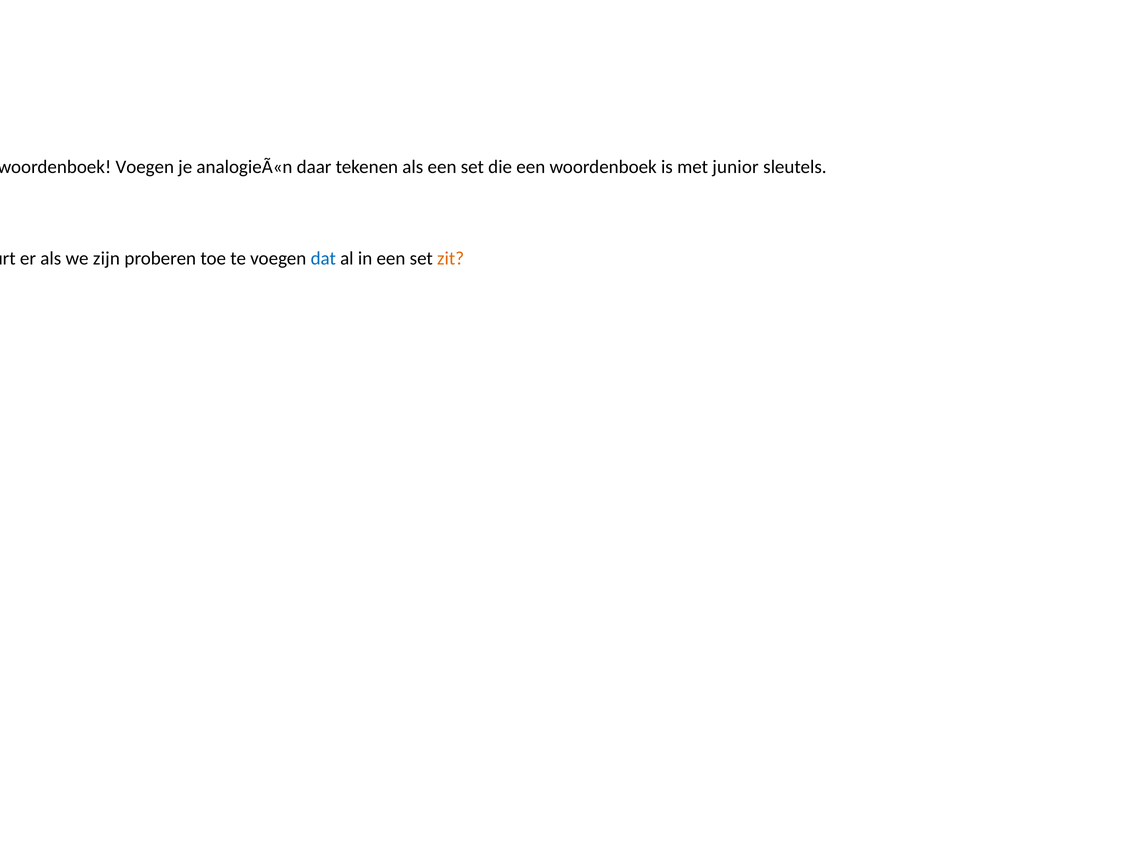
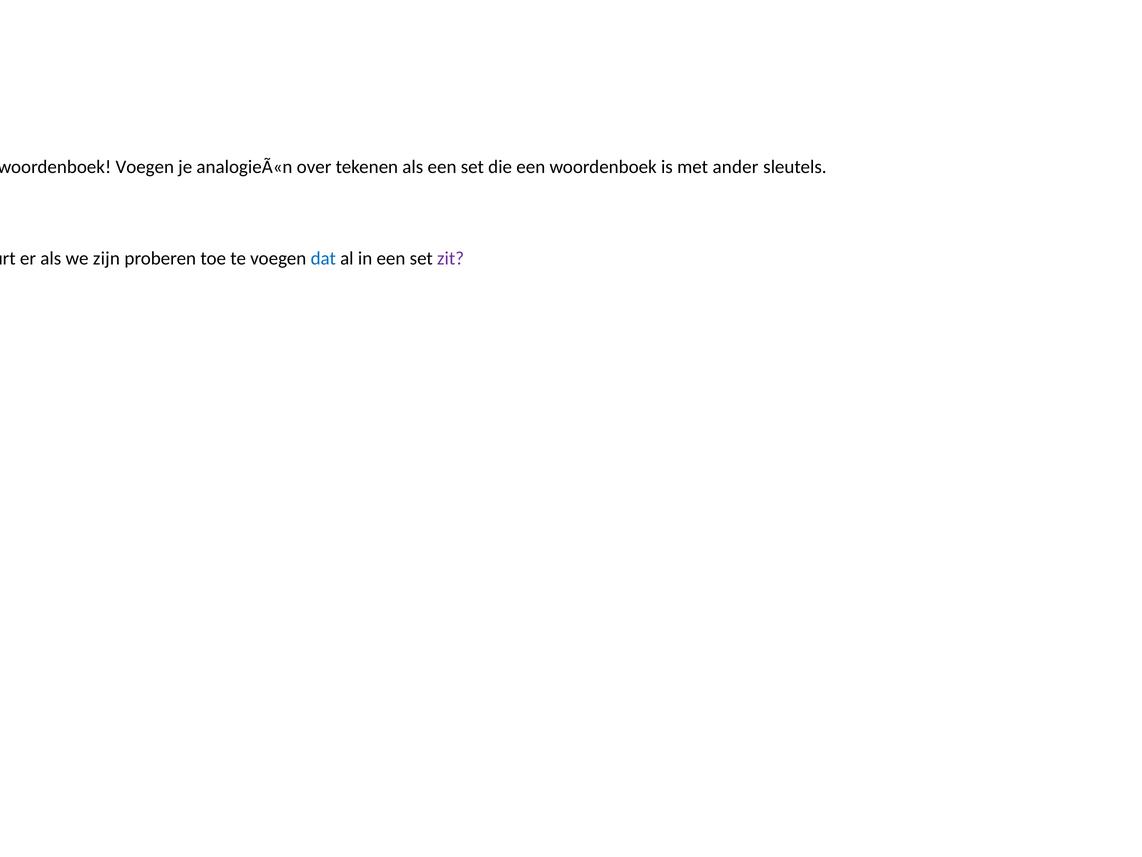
daar: daar -> over (314, 167)
junior: junior -> ander (736, 167)
zit colour: orange -> purple (451, 258)
